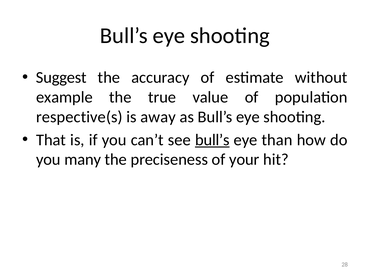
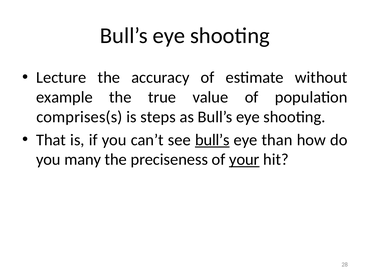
Suggest: Suggest -> Lecture (61, 78)
respective(s: respective(s -> comprises(s (79, 117)
away: away -> steps (158, 117)
your underline: none -> present (244, 160)
